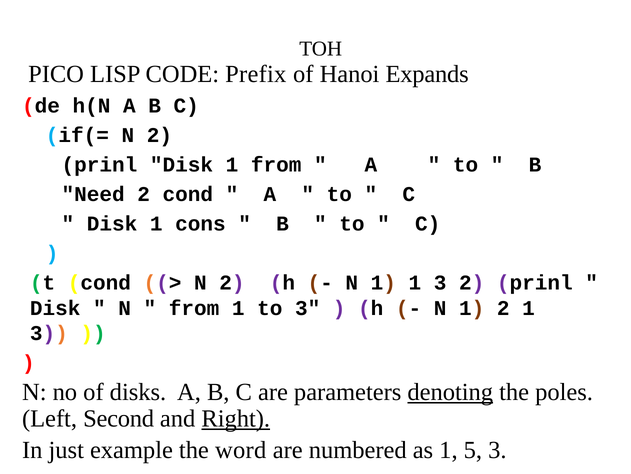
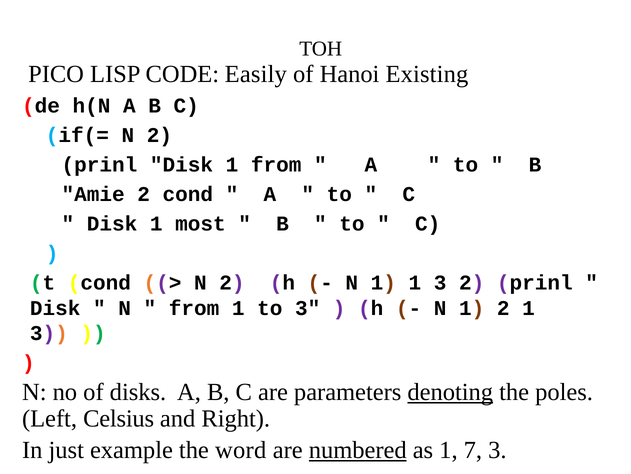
Prefix: Prefix -> Easily (256, 74)
Expands: Expands -> Existing (427, 74)
Need: Need -> Amie (93, 194)
cons: cons -> most (200, 224)
Second: Second -> Celsius (119, 418)
Right underline: present -> none (236, 418)
numbered underline: none -> present (358, 449)
5: 5 -> 7 (473, 449)
